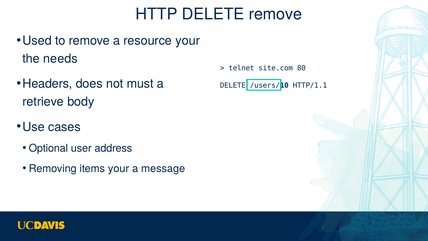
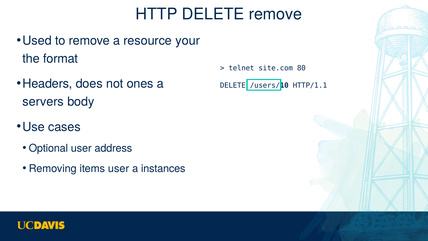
needs: needs -> format (61, 59)
must: must -> ones (140, 84)
retrieve: retrieve -> servers (43, 102)
items your: your -> user (119, 168)
message: message -> instances (163, 168)
